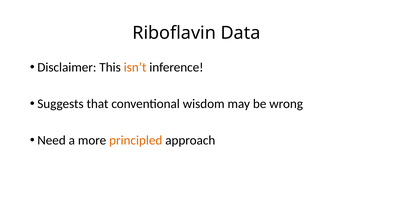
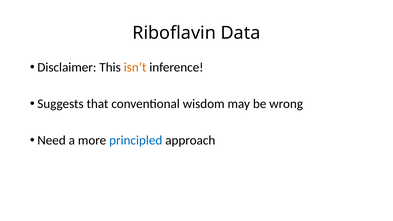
principled colour: orange -> blue (136, 140)
